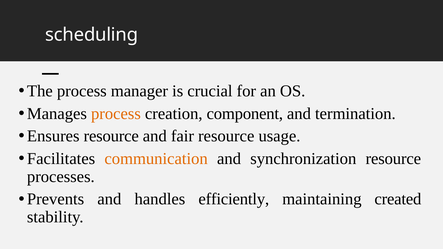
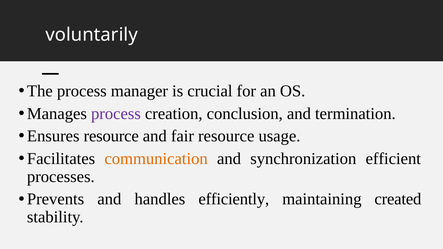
scheduling: scheduling -> voluntarily (92, 35)
process colour: orange -> purple (116, 114)
component: component -> conclusion (245, 114)
synchronization resource: resource -> efficient (393, 159)
